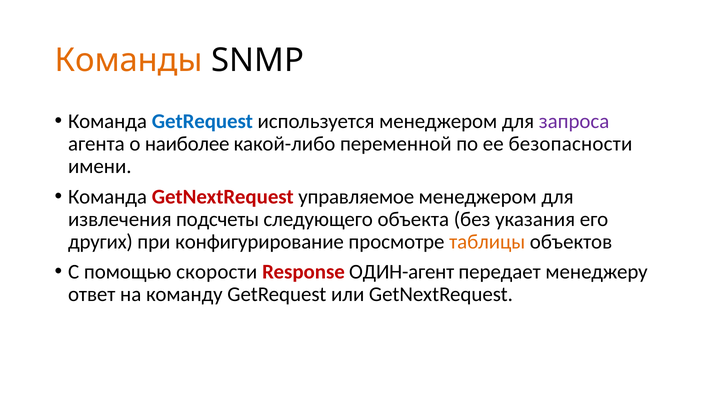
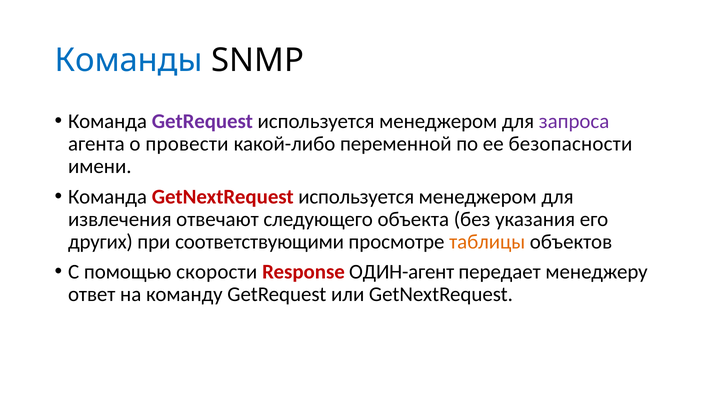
Команды colour: orange -> blue (129, 60)
GetRequest colour: blue -> purple (202, 121)
наиболее: наиболее -> провести (187, 144)
GetNextRequest управляемое: управляемое -> используется (356, 196)
подсчеты: подсчеты -> отвечают (217, 219)
конфигурирование: конфигурирование -> соответствующими (260, 241)
